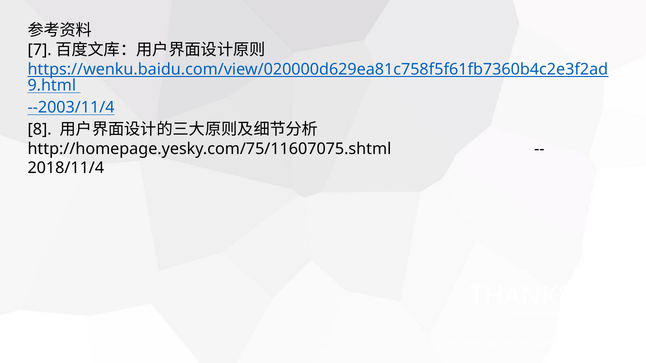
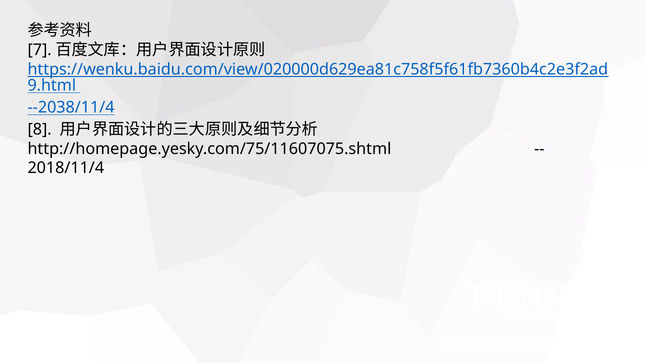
--2003/11/4: --2003/11/4 -> --2038/11/4 (71, 108)
